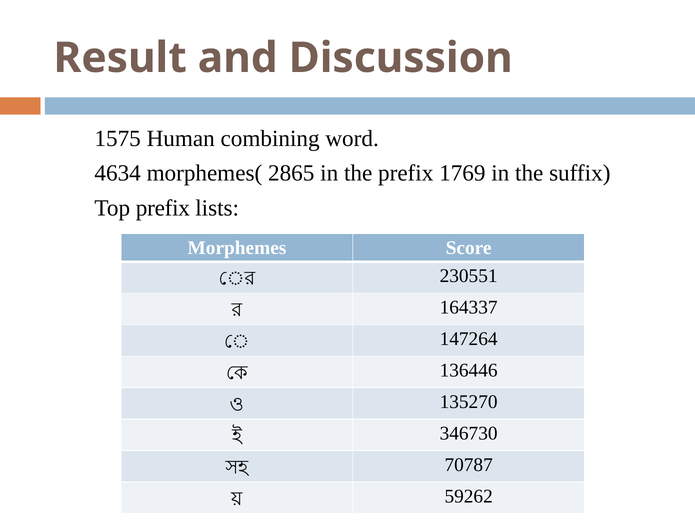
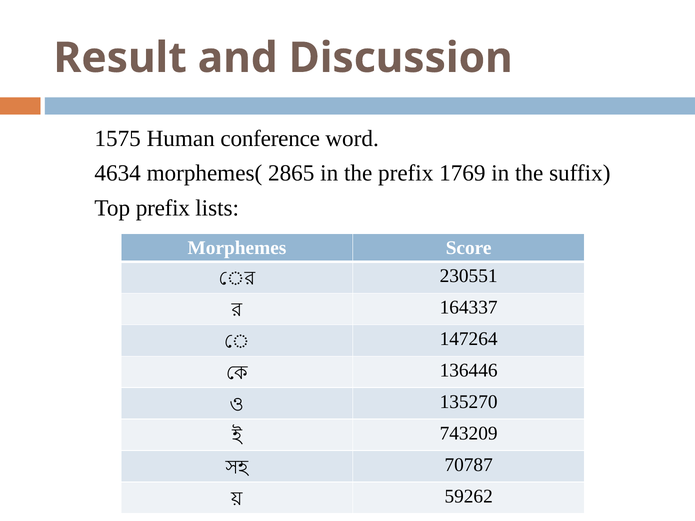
combining: combining -> conference (270, 139)
346730: 346730 -> 743209 (469, 433)
